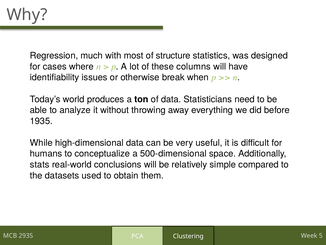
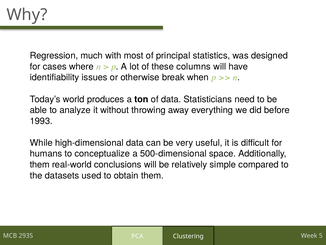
structure: structure -> principal (173, 56)
1935: 1935 -> 1993 (41, 121)
stats: stats -> them (40, 164)
